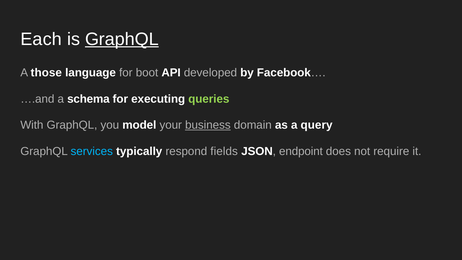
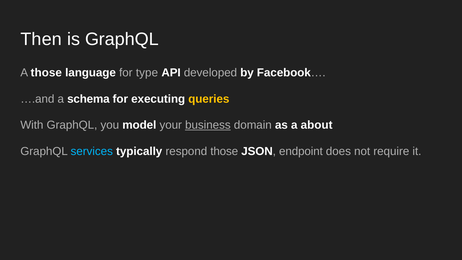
Each: Each -> Then (41, 39)
GraphQL underline: present -> none (122, 39)
boot: boot -> type (147, 73)
queries colour: light green -> yellow (209, 99)
query: query -> about (317, 125)
respond fields: fields -> those (224, 151)
